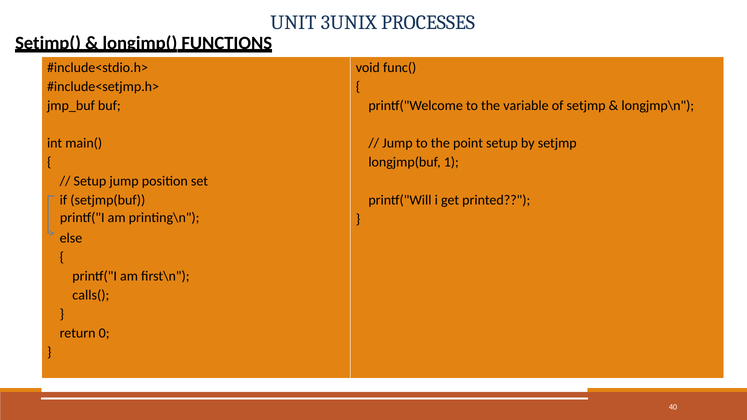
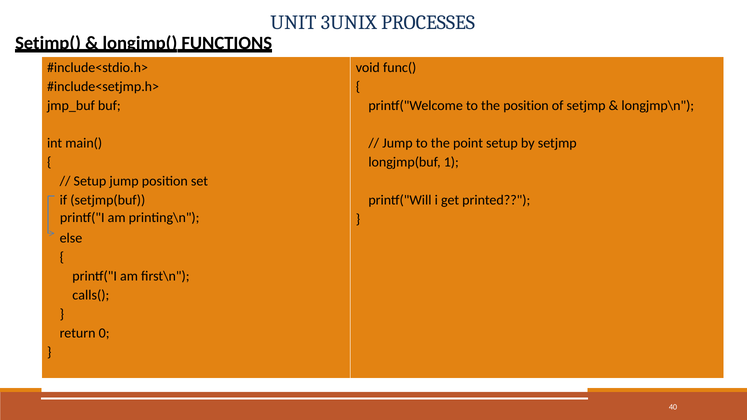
the variable: variable -> position (526, 105)
